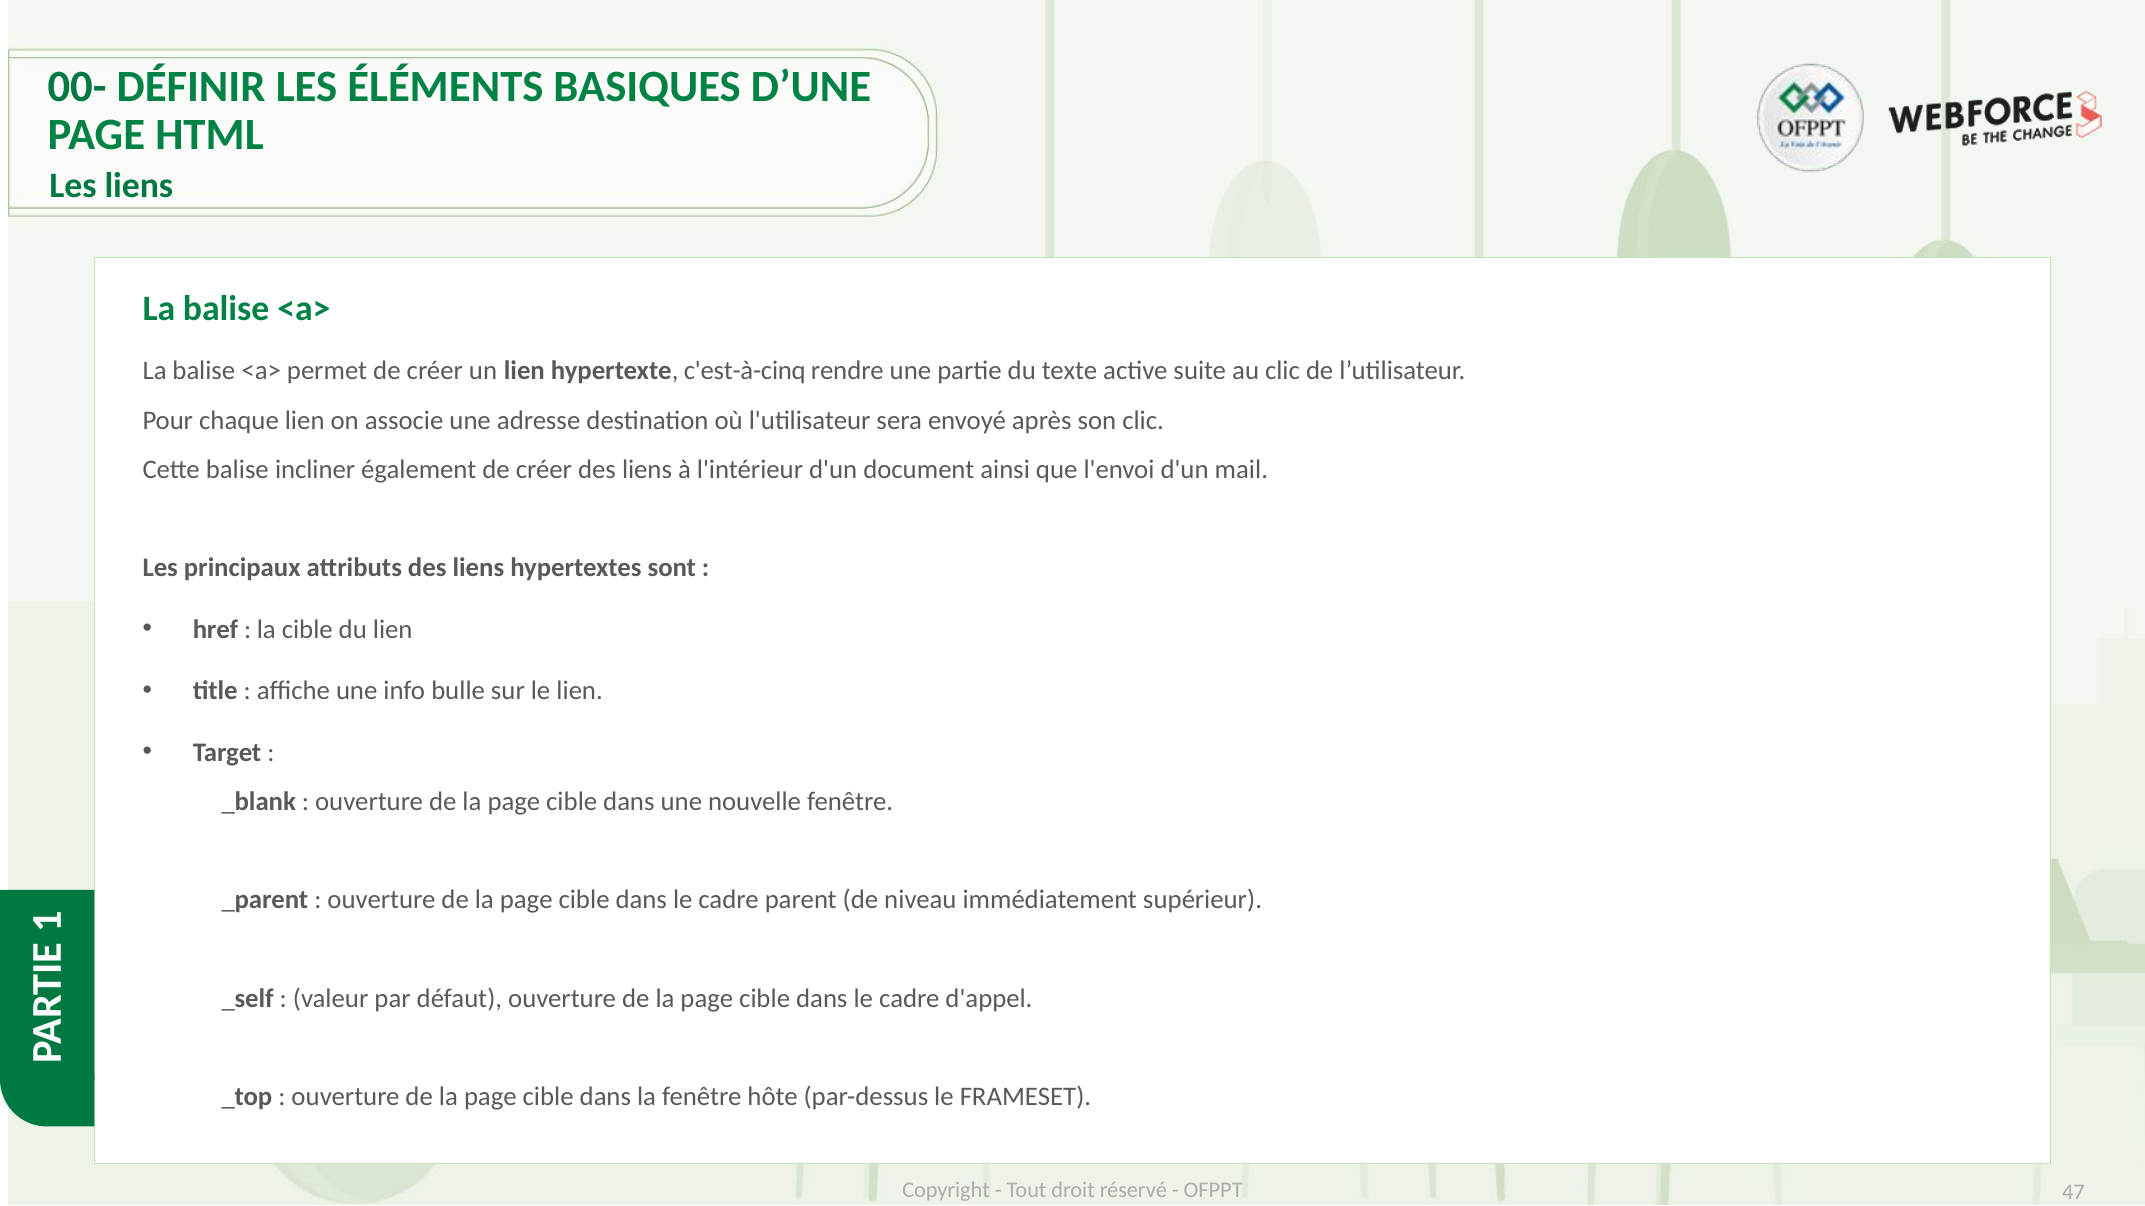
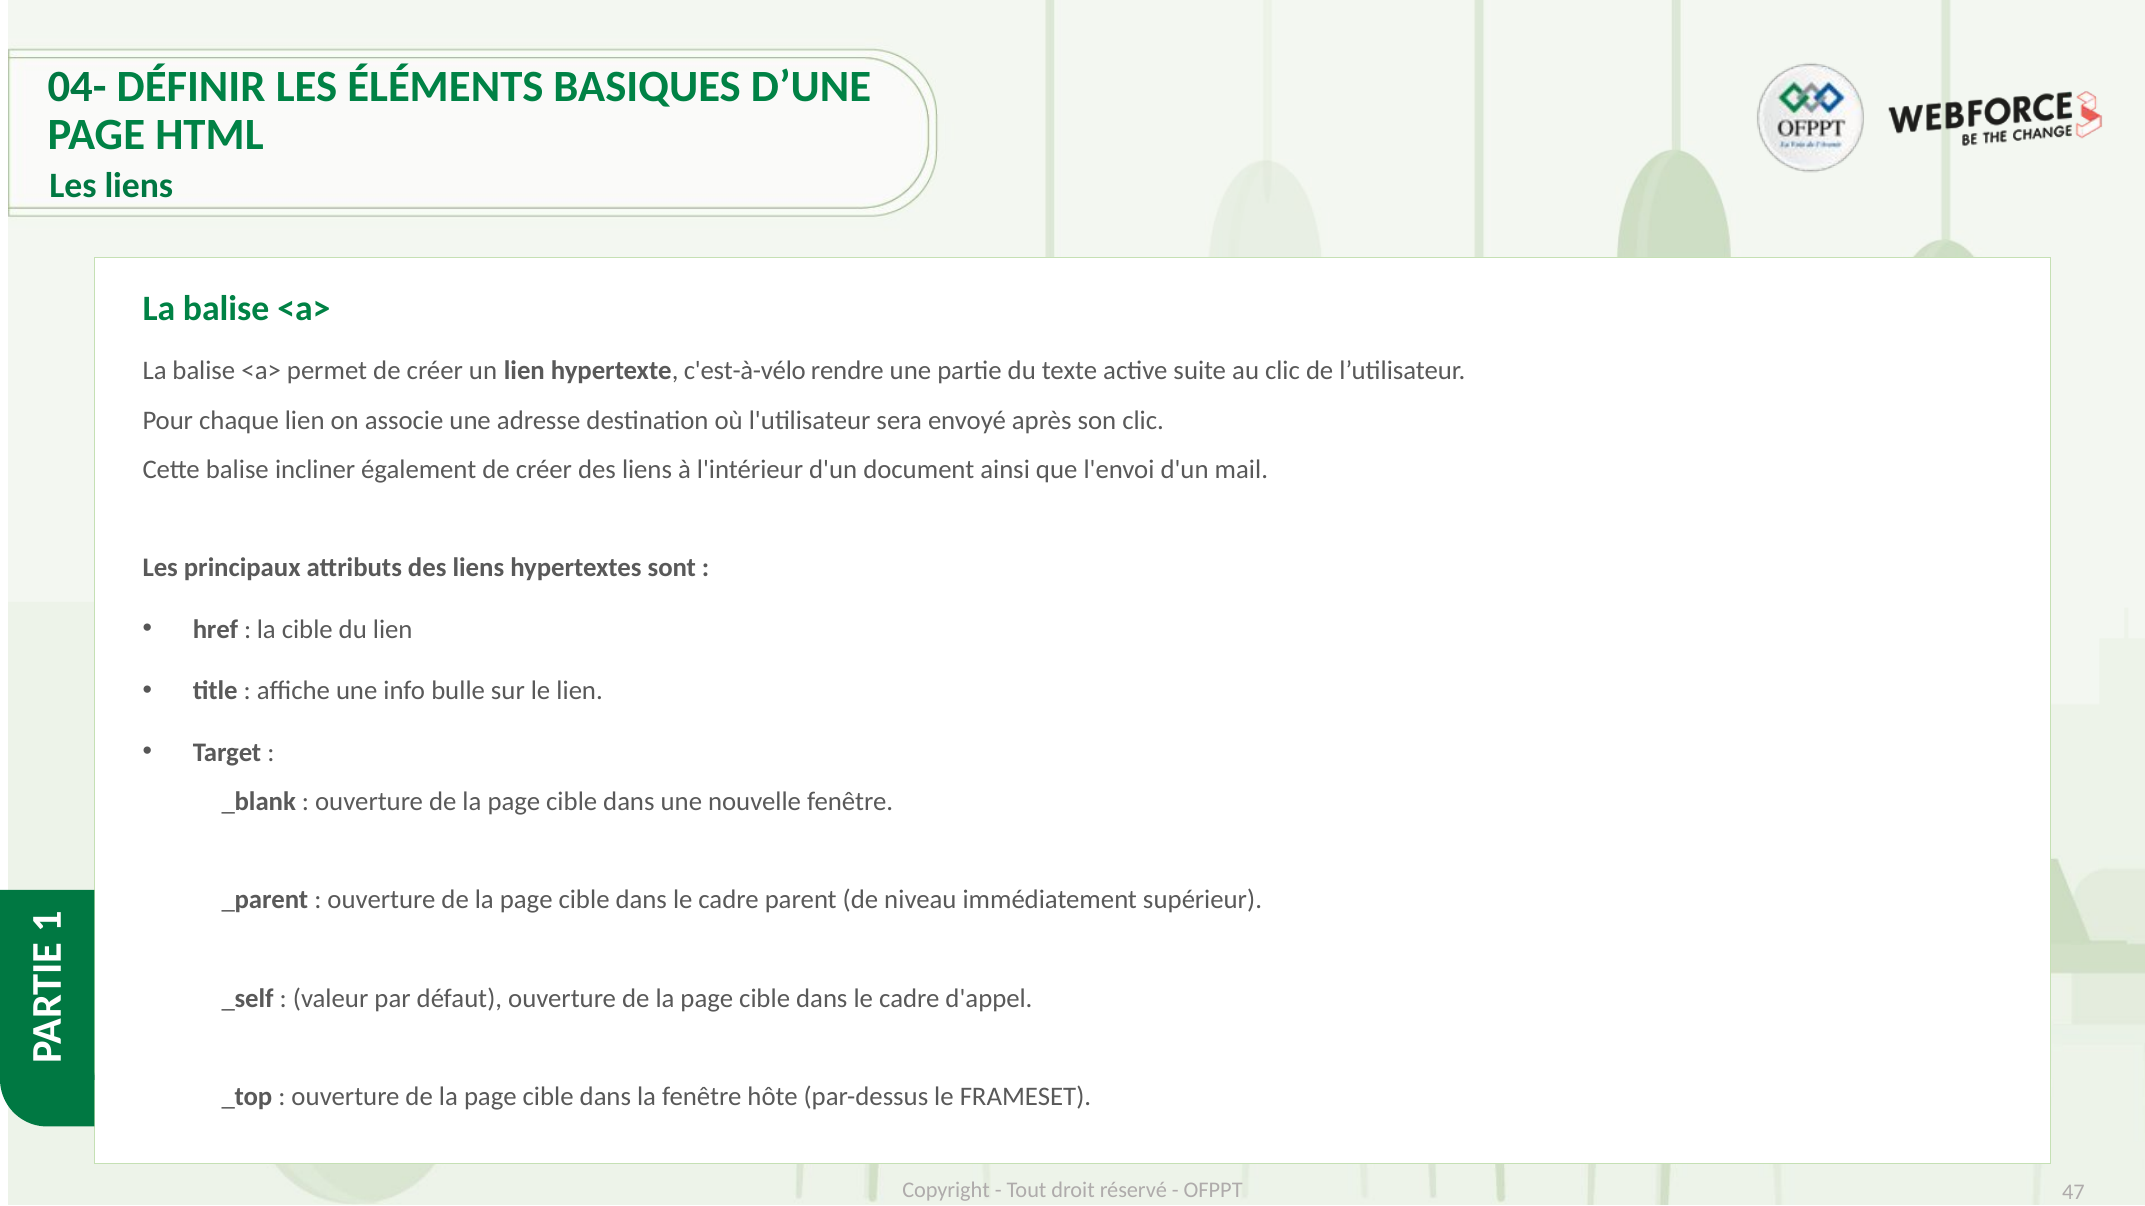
00-: 00- -> 04- (77, 86)
c'est-à-cinq: c'est-à-cinq -> c'est-à-vélo (745, 371)
